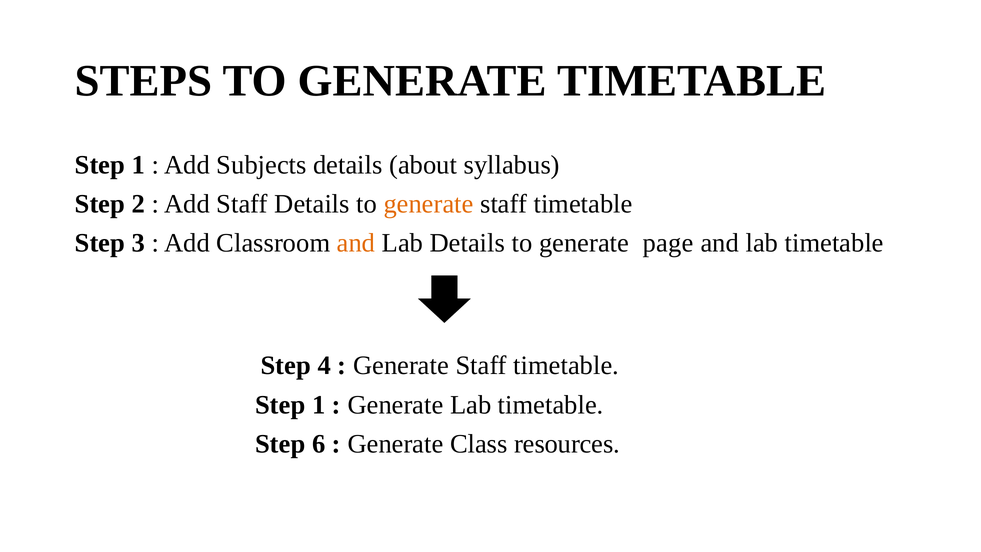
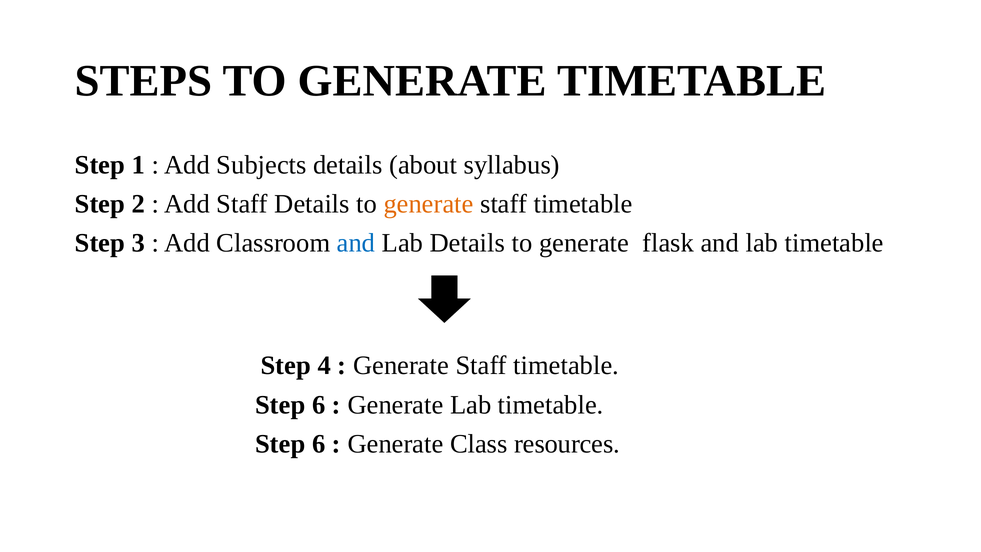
and colour: orange -> blue (356, 243)
page: page -> flask (668, 243)
1: 1 -> 6 (319, 405)
